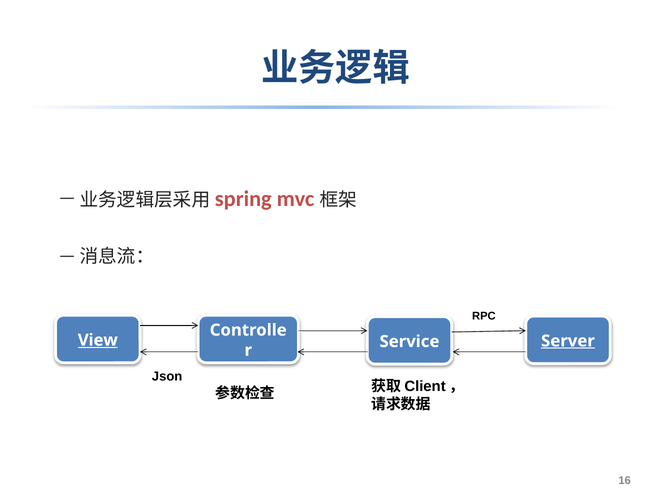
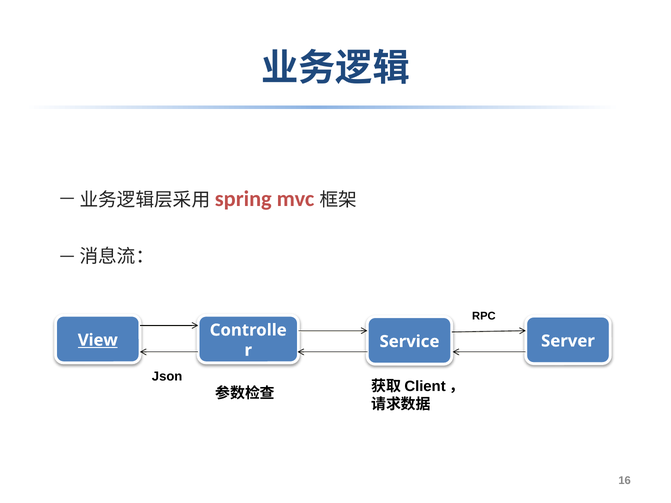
Server underline: present -> none (568, 341)
